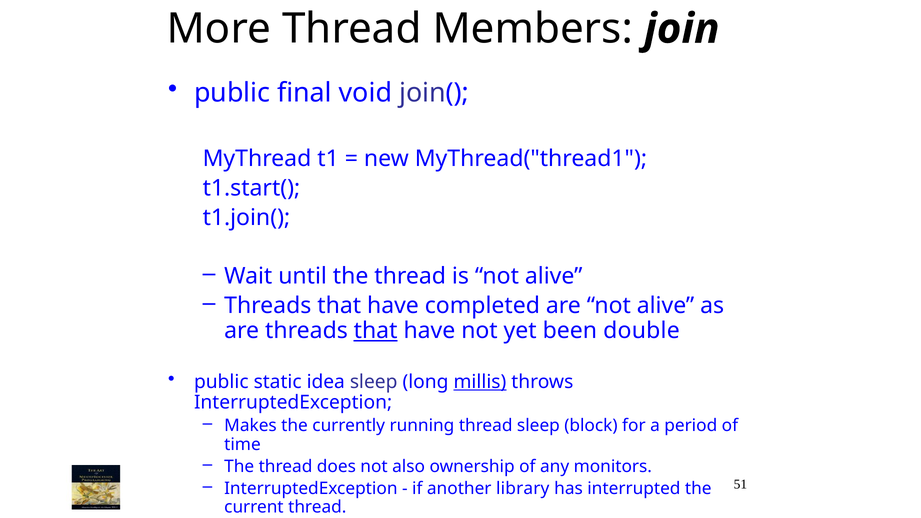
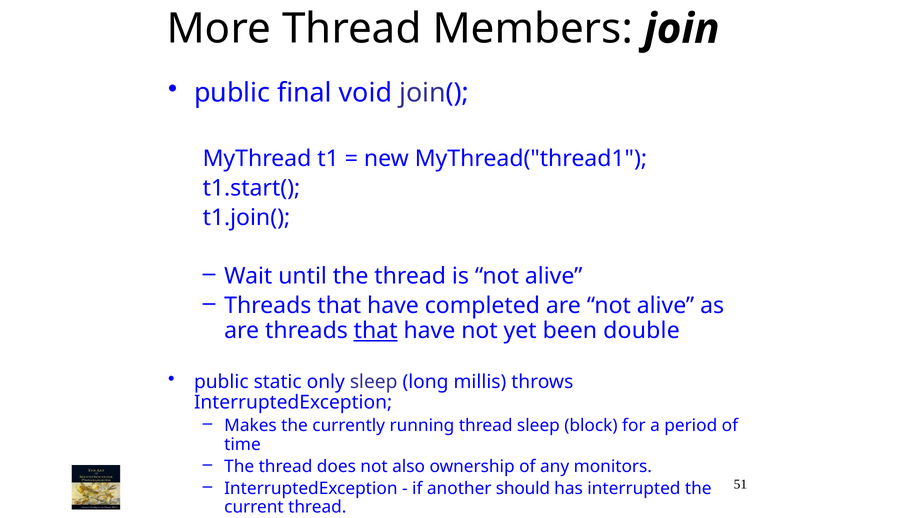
idea: idea -> only (326, 382)
millis underline: present -> none (480, 382)
library: library -> should (523, 489)
